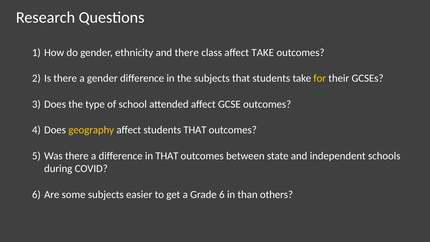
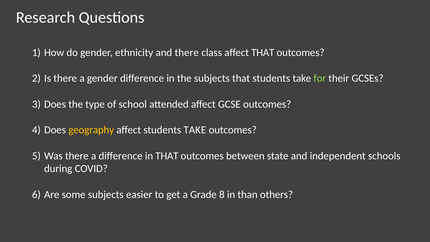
affect TAKE: TAKE -> THAT (263, 53)
for colour: yellow -> light green (320, 78)
affect students THAT: THAT -> TAKE (195, 130)
Grade 6: 6 -> 8 (222, 194)
